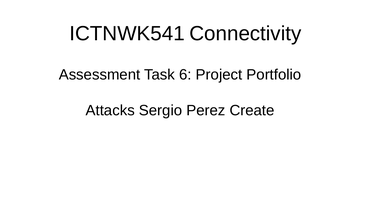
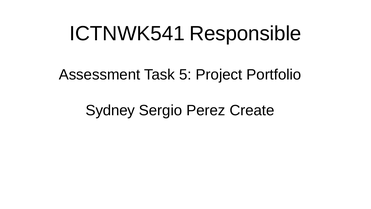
Connectivity: Connectivity -> Responsible (245, 34)
6: 6 -> 5 (185, 74)
Attacks: Attacks -> Sydney (110, 110)
